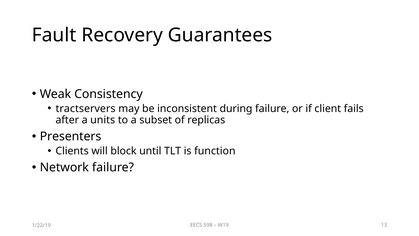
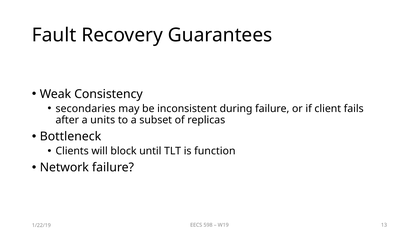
tractservers: tractservers -> secondaries (86, 108)
Presenters: Presenters -> Bottleneck (71, 136)
